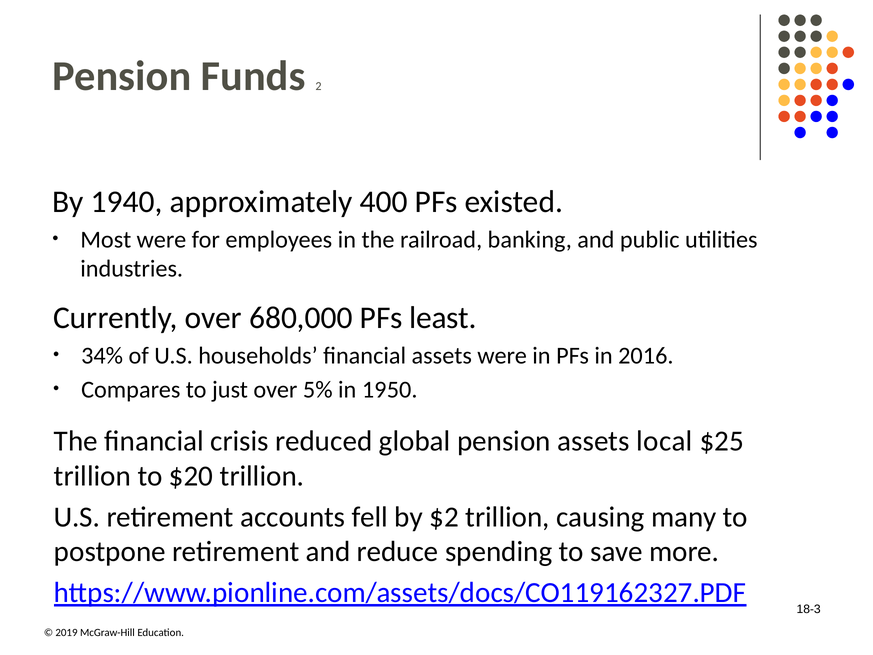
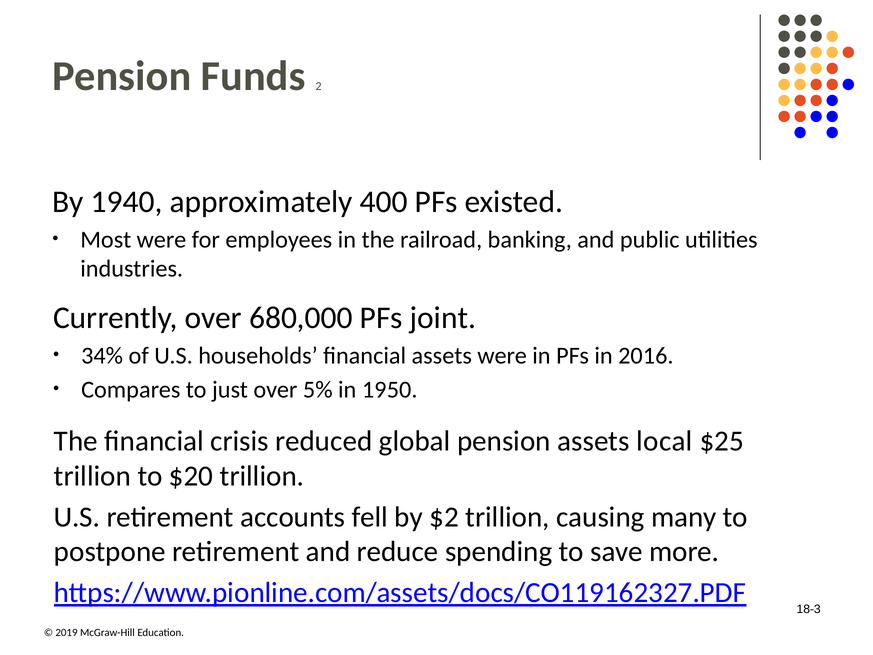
least: least -> joint (443, 318)
